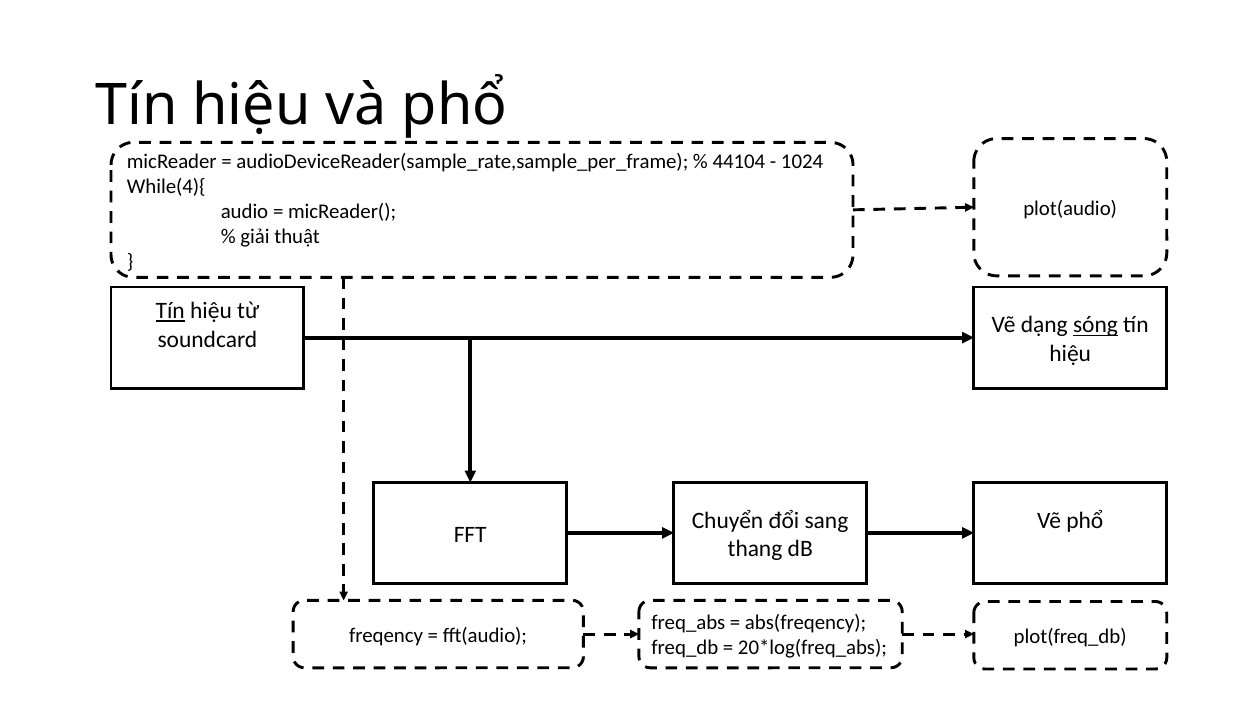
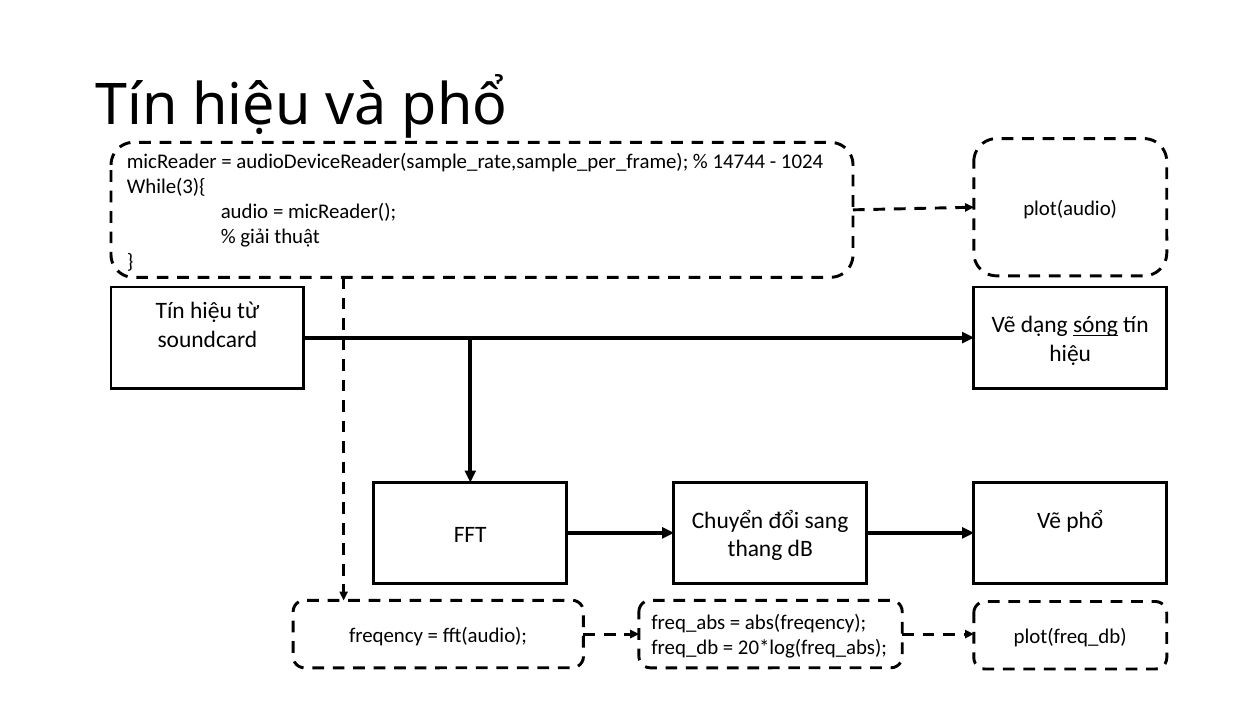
44104: 44104 -> 14744 (739, 161)
While(4){: While(4){ -> While(3){ (166, 186)
Tín underline: present -> none (170, 311)
